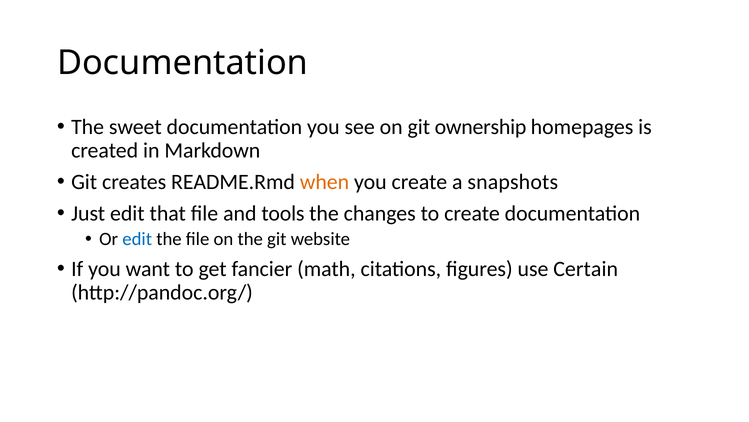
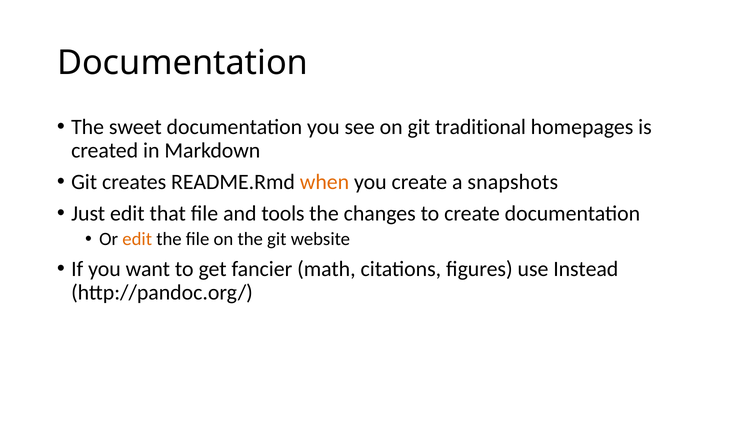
ownership: ownership -> traditional (481, 127)
edit colour: blue -> orange (137, 239)
Certain: Certain -> Instead (586, 269)
